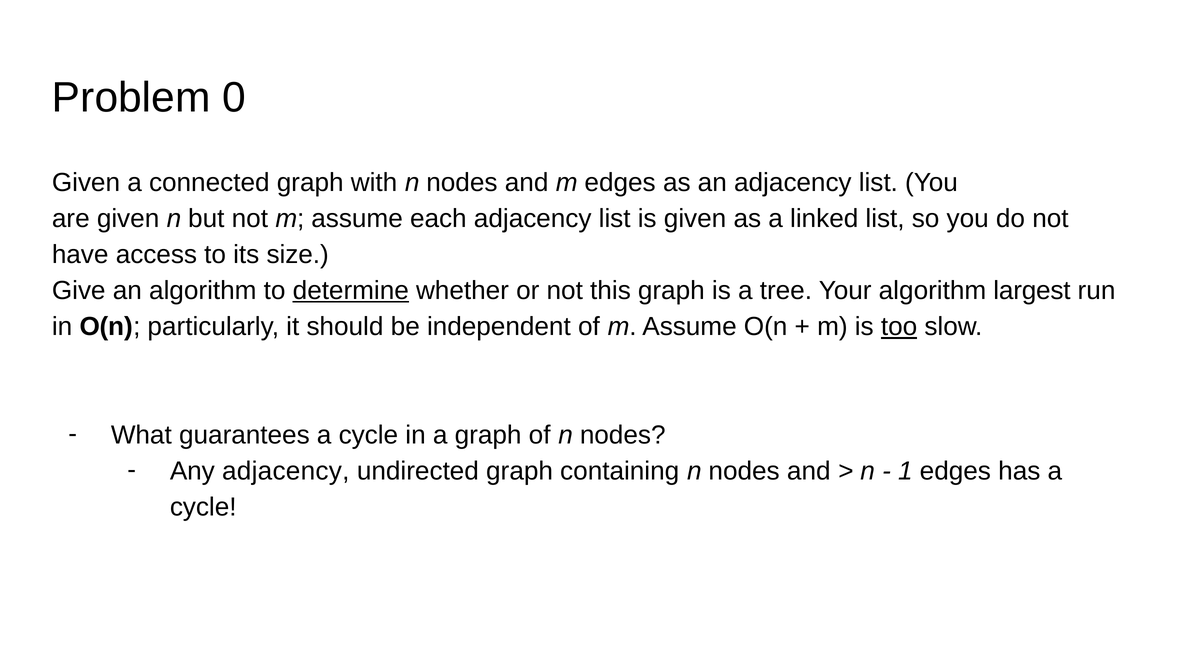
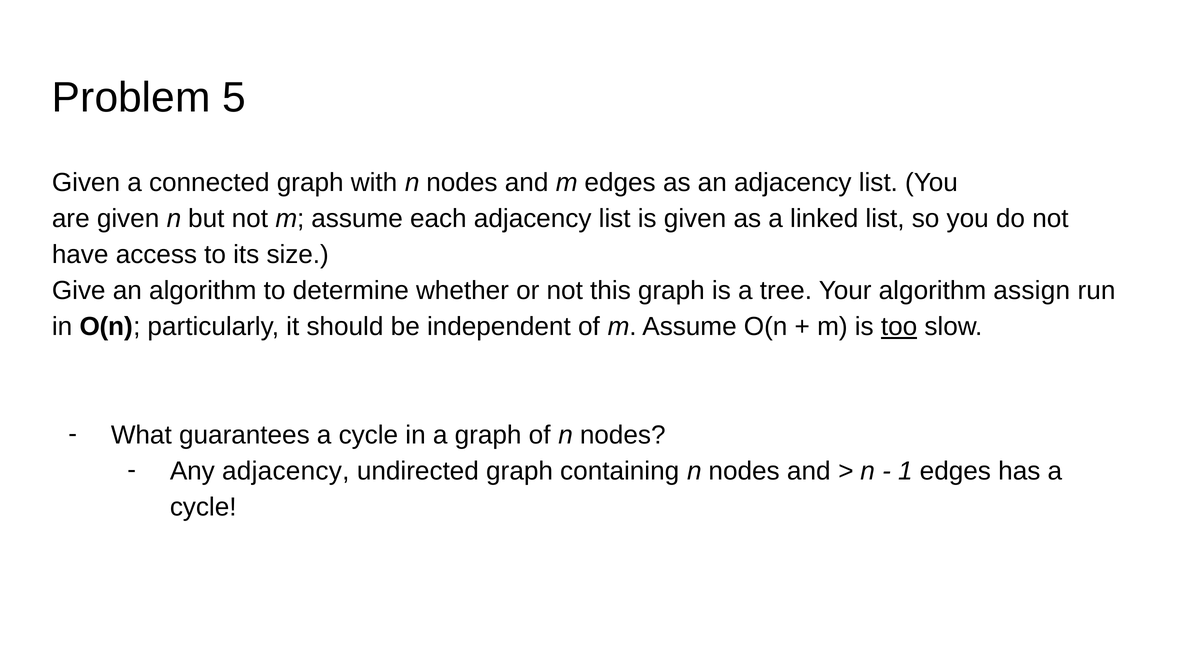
0: 0 -> 5 (234, 98)
determine underline: present -> none (351, 291)
largest: largest -> assign (1032, 291)
